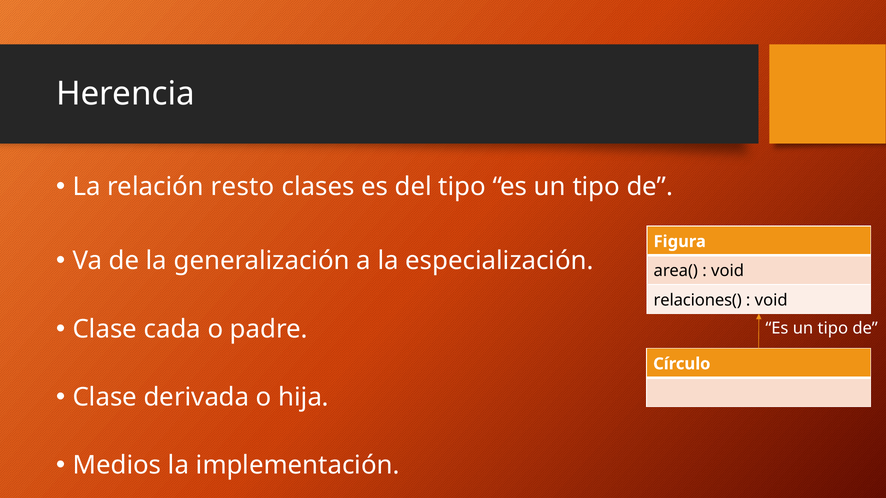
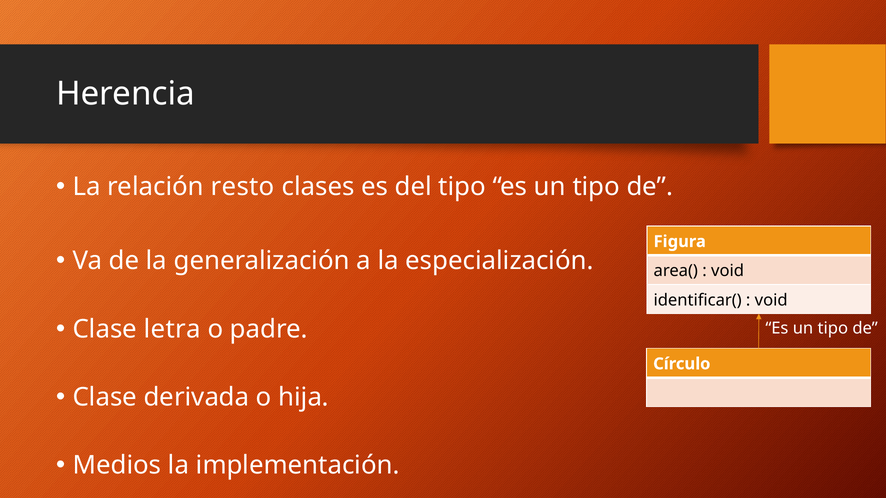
relaciones(: relaciones( -> identificar( (698, 300)
cada: cada -> letra (172, 329)
